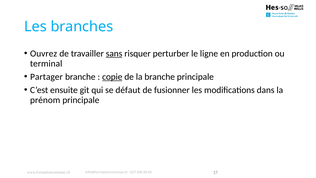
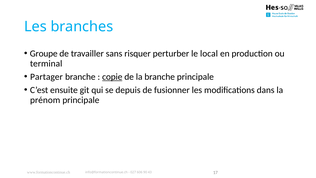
Ouvrez: Ouvrez -> Groupe (44, 53)
sans underline: present -> none (114, 53)
ligne: ligne -> local (209, 53)
défaut: défaut -> depuis (128, 90)
